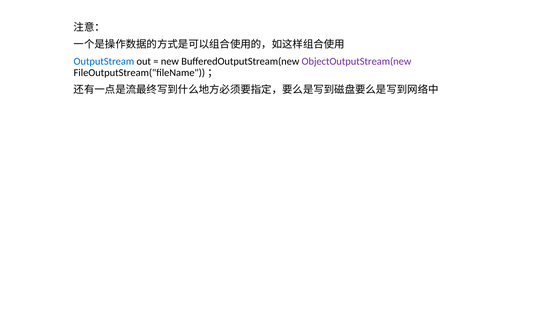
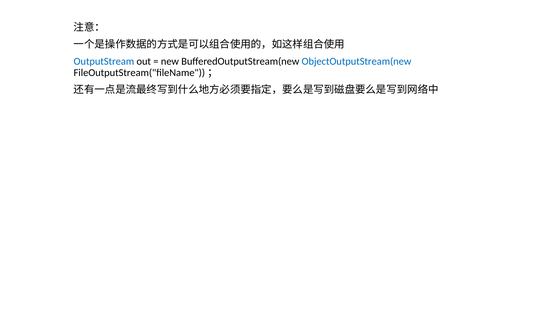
ObjectOutputStream(new colour: purple -> blue (356, 61)
